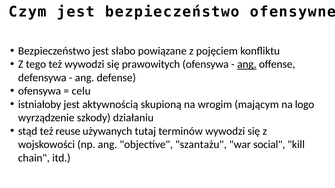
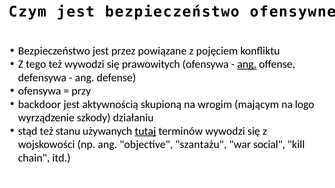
słabo: słabo -> przez (123, 51)
celu: celu -> przy (81, 91)
istniałoby: istniałoby -> backdoor (40, 105)
reuse: reuse -> stanu (68, 131)
tutaj underline: none -> present (145, 131)
